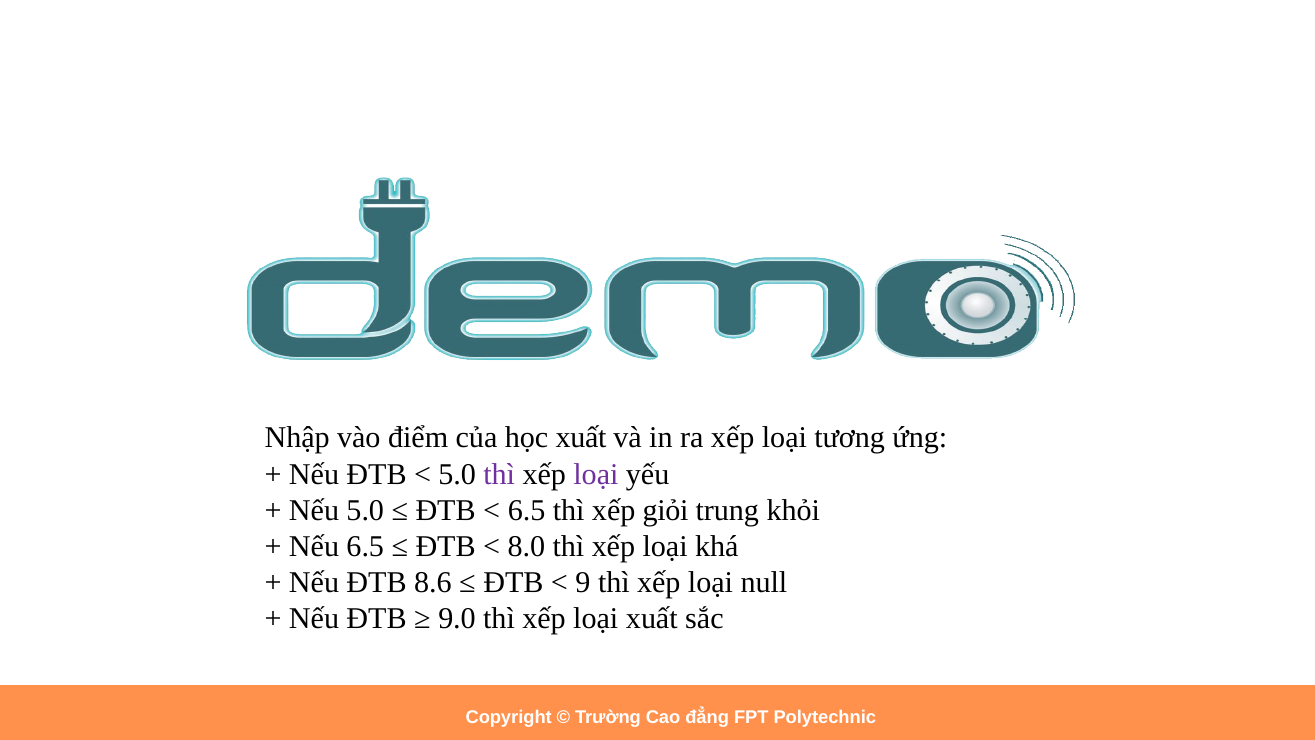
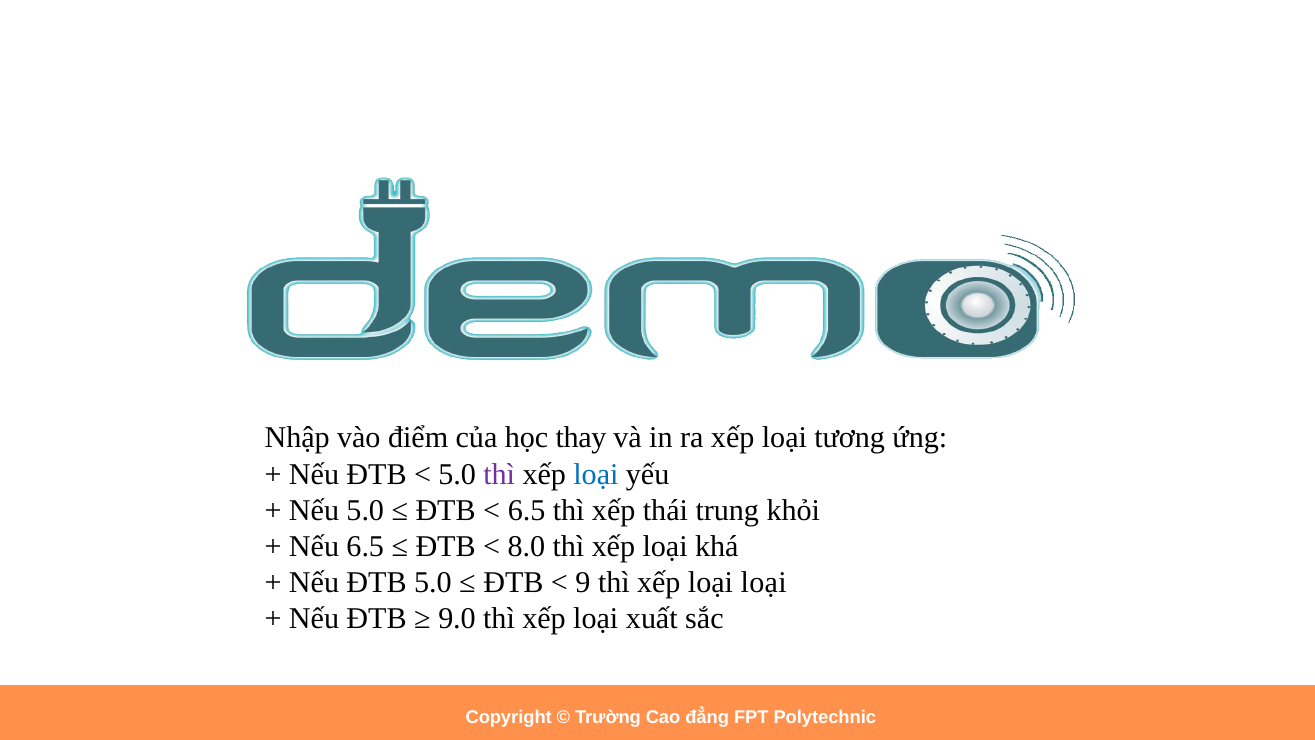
học xuất: xuất -> thay (581, 438)
loại colour: purple -> blue (596, 474)
giỏi: giỏi -> thái (665, 510)
ĐTB 8.6: 8.6 -> 5.0 (433, 582)
loại null: null -> loại (764, 582)
